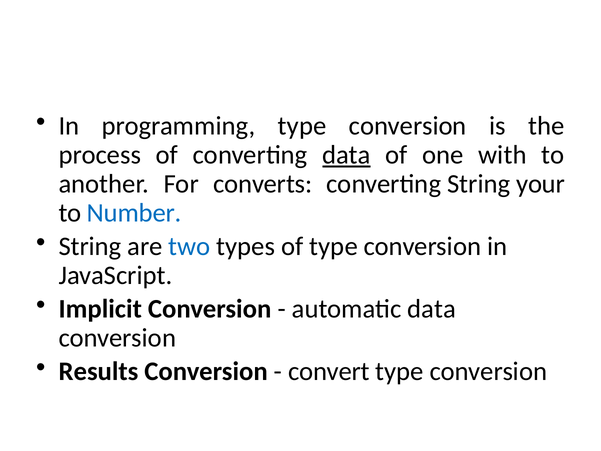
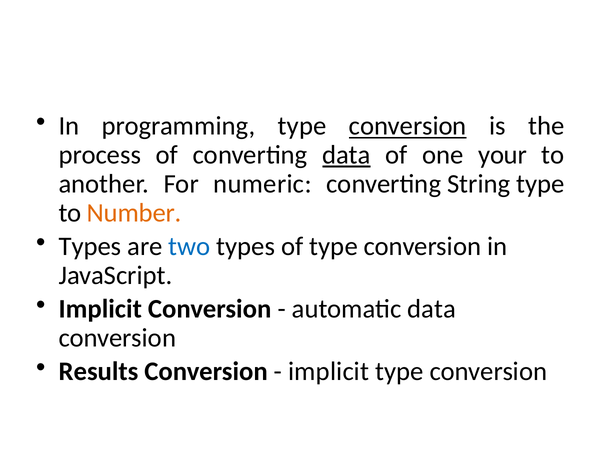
conversion underline: none -> present (408, 126)
with: with -> your (503, 155)
converts: converts -> numeric (262, 184)
String your: your -> type (541, 184)
Number colour: blue -> orange (134, 213)
String: String -> Types (90, 246)
convert: convert -> implicit (329, 371)
